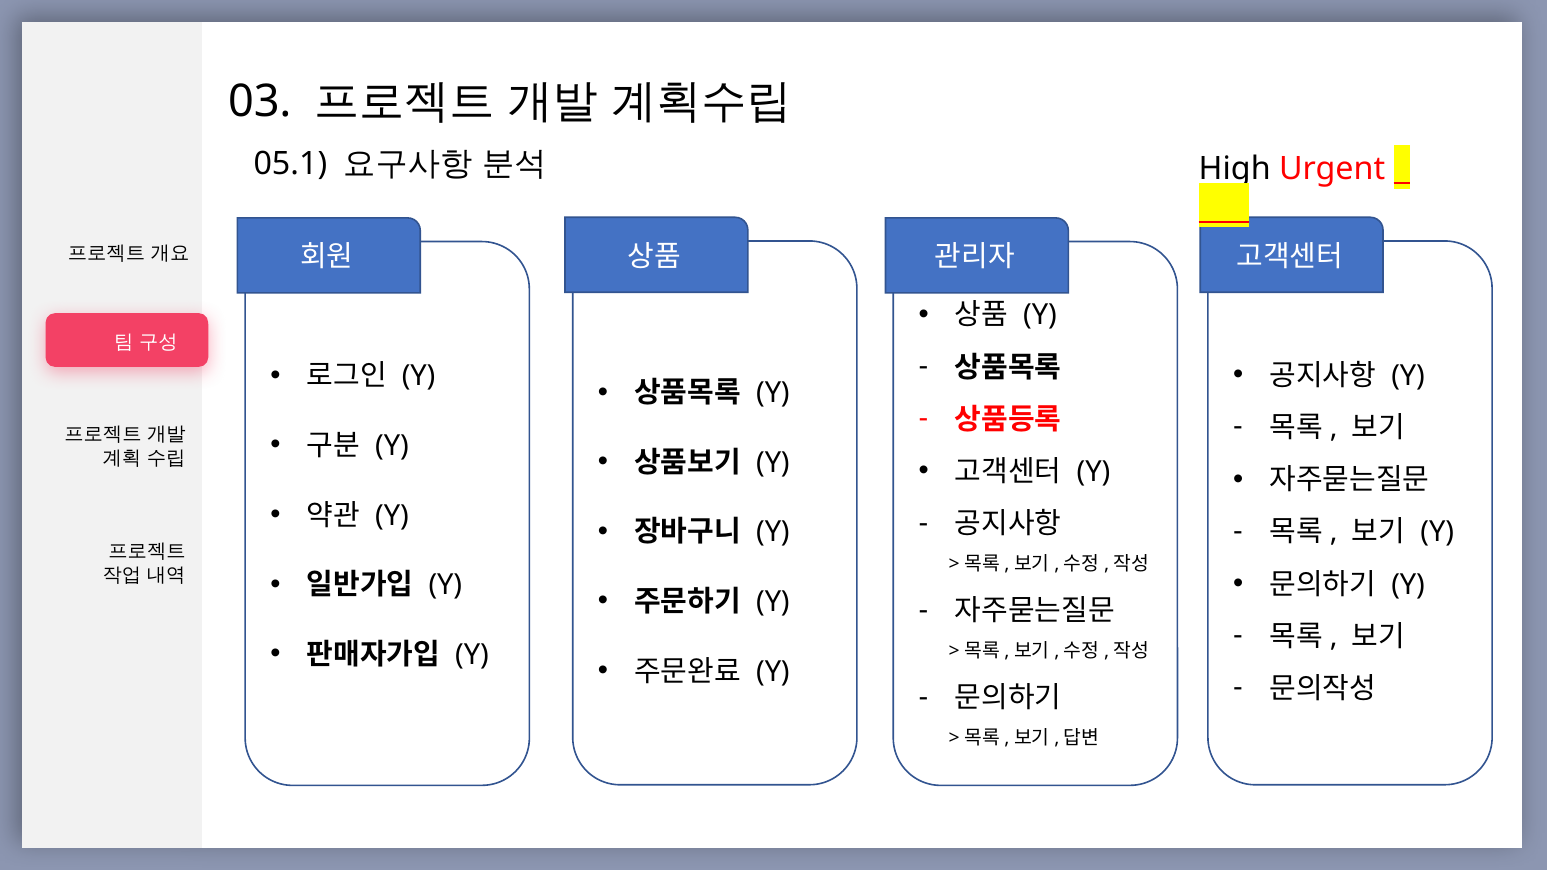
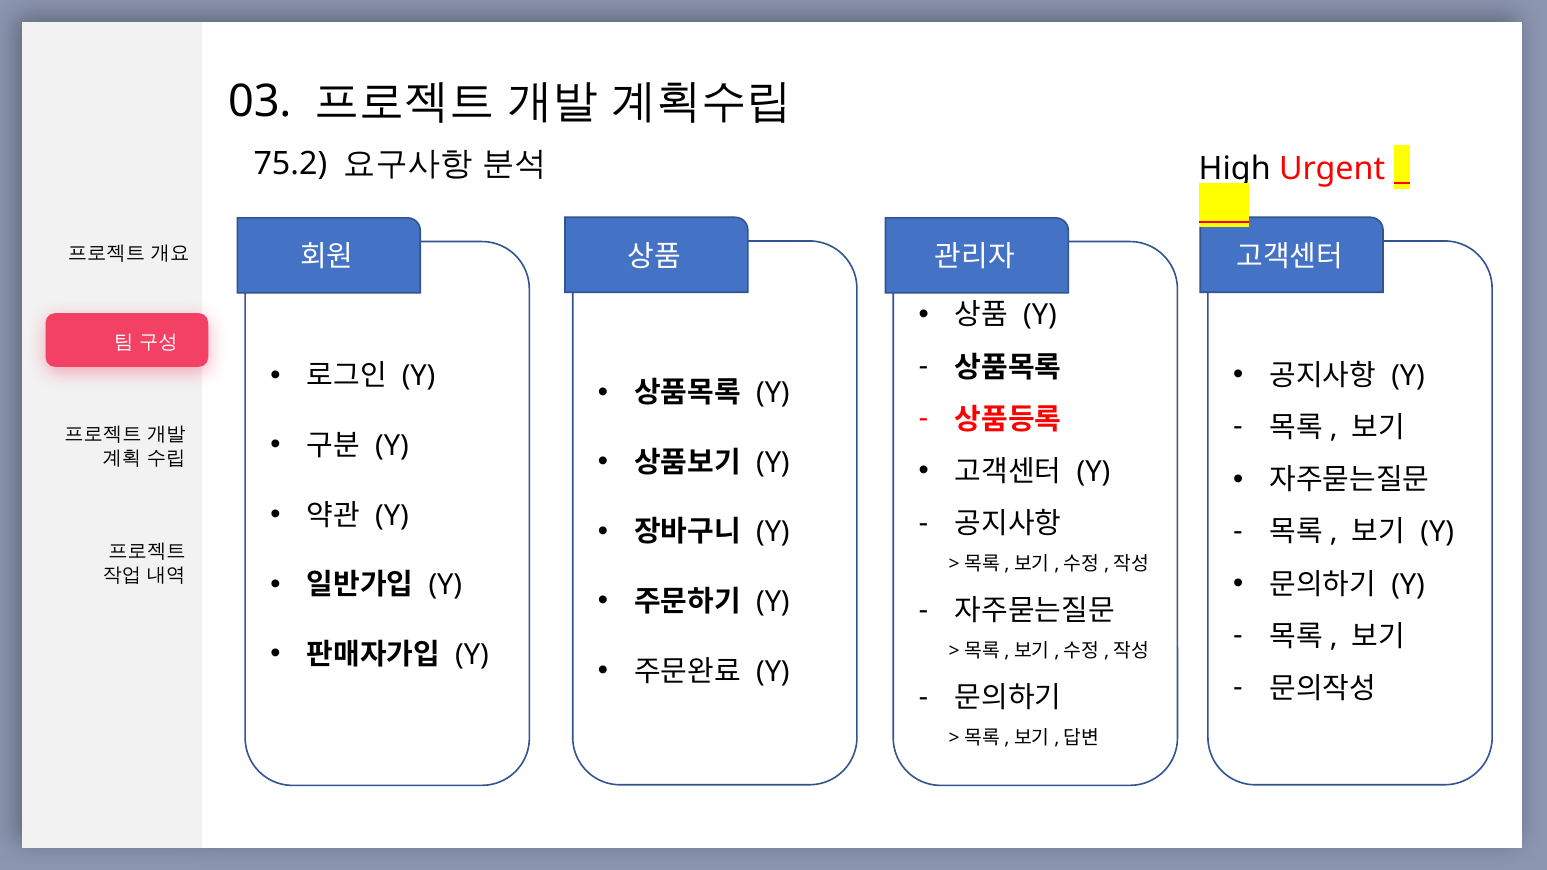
05.1: 05.1 -> 75.2 (290, 164)
